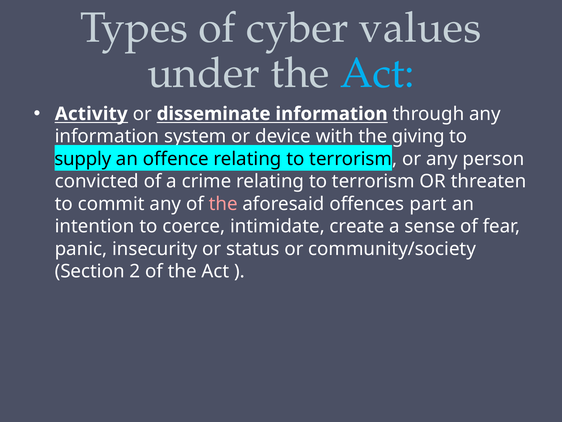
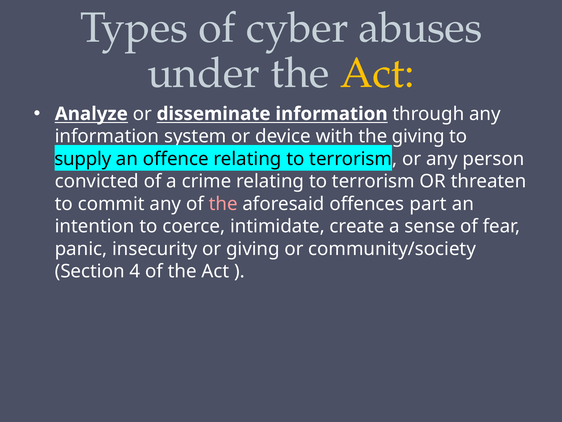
values: values -> abuses (420, 28)
Act colour: light blue -> yellow (377, 73)
Activity: Activity -> Analyze (91, 114)
or status: status -> giving (253, 249)
2: 2 -> 4 (135, 271)
